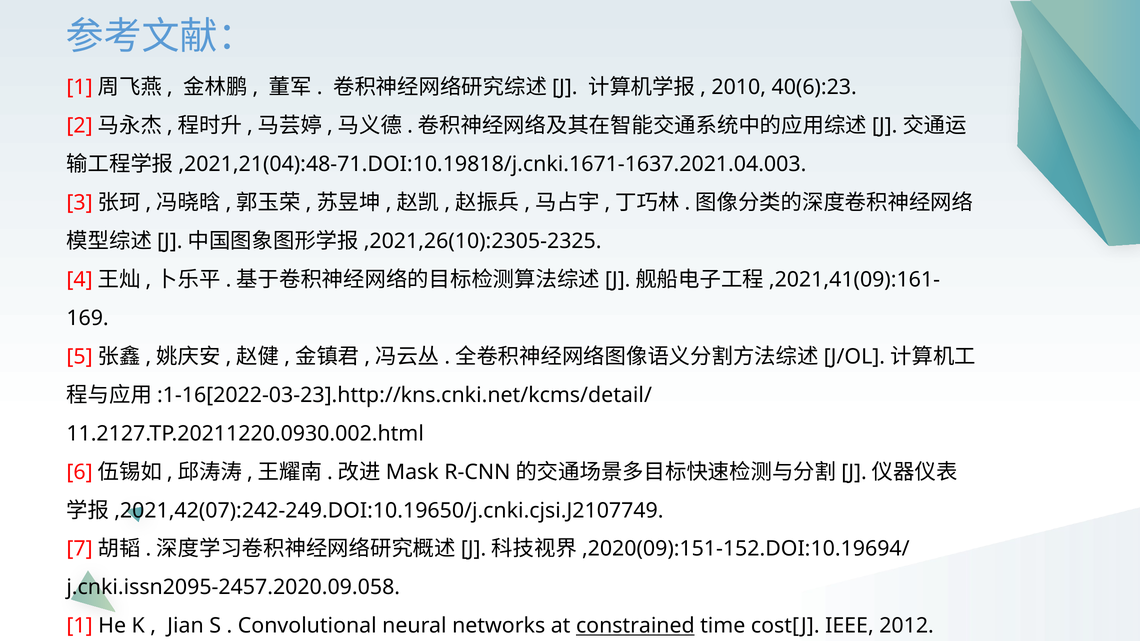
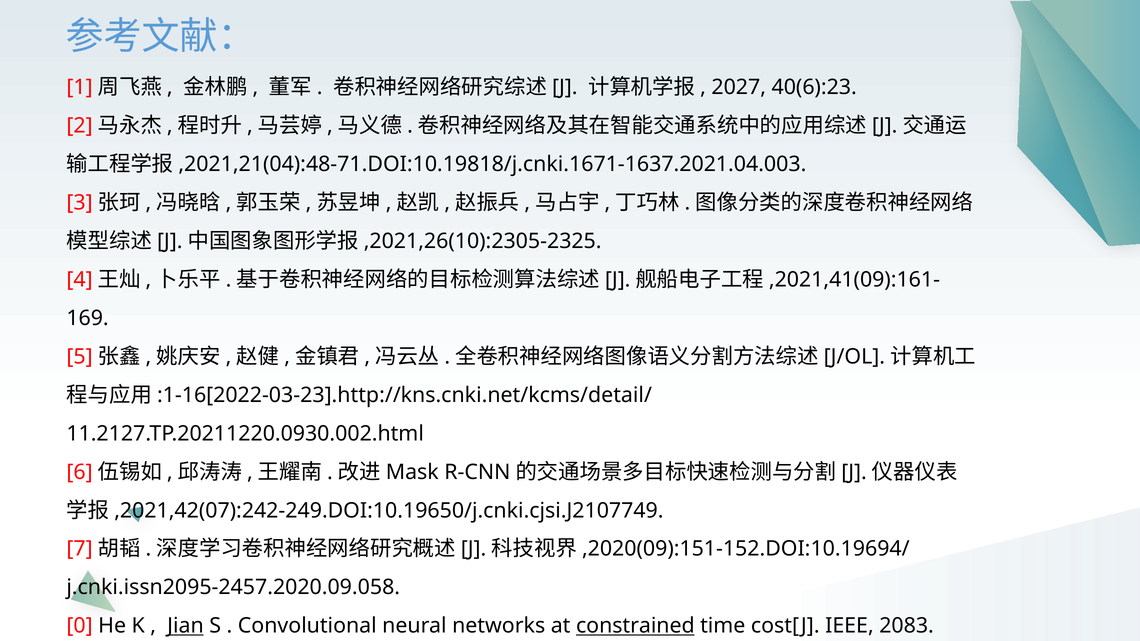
2010: 2010 -> 2027 (739, 87)
1: 1 -> 0 (80, 626)
Jian underline: none -> present (185, 626)
2012: 2012 -> 2083 (907, 626)
